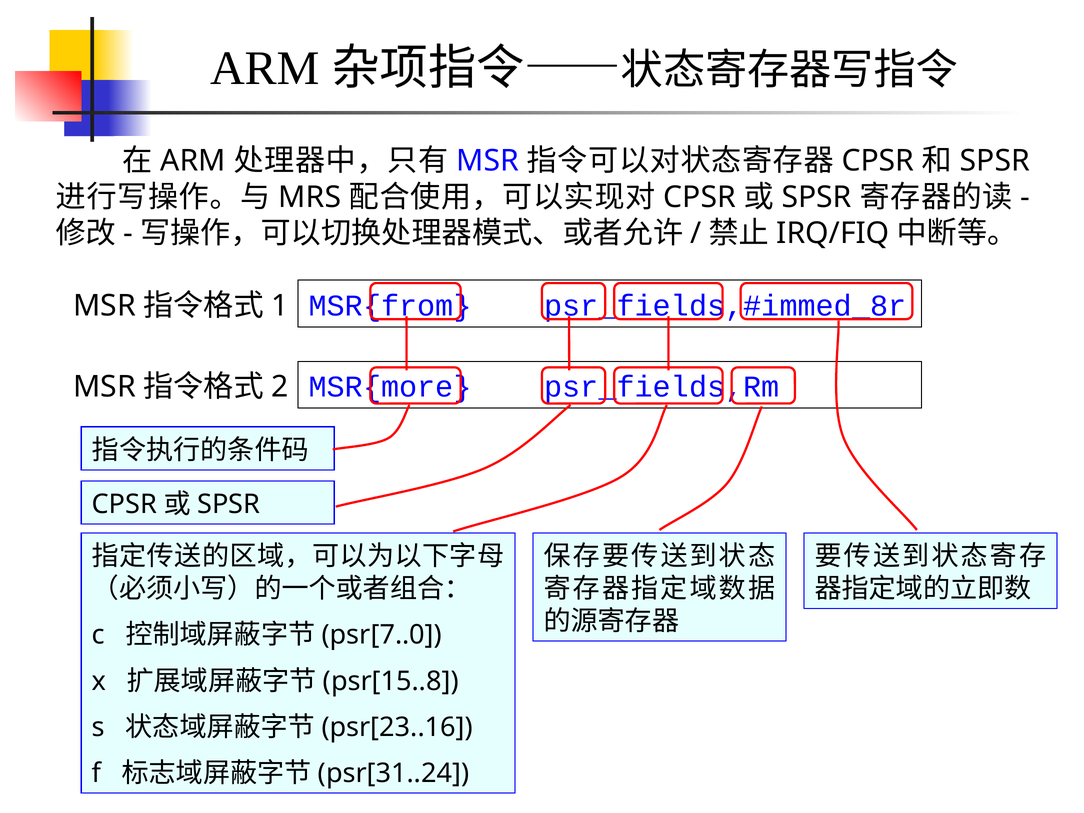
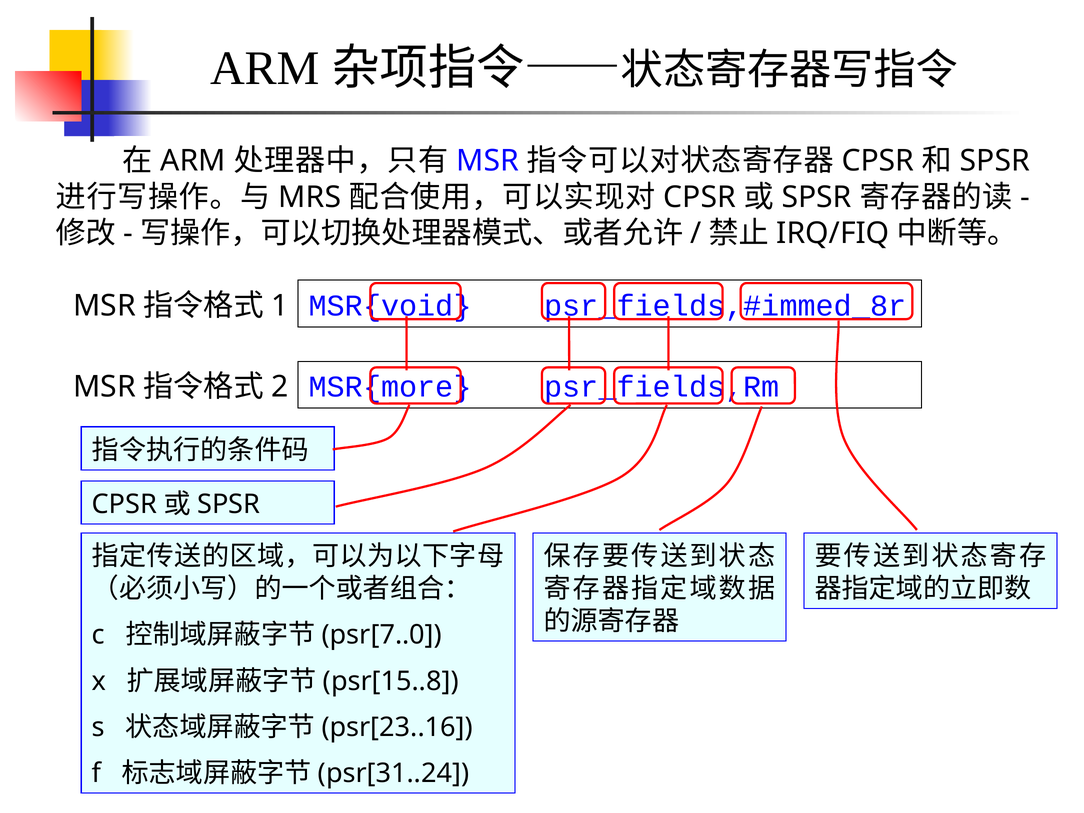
MSR{from: MSR{from -> MSR{void (390, 306)
